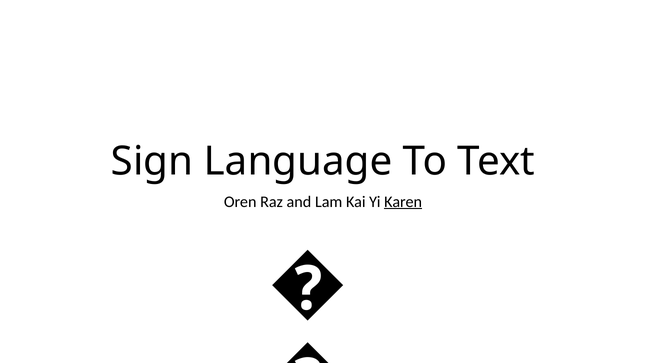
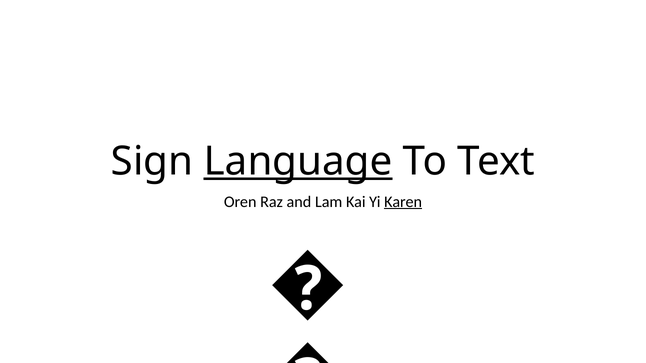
Language underline: none -> present (298, 161)
